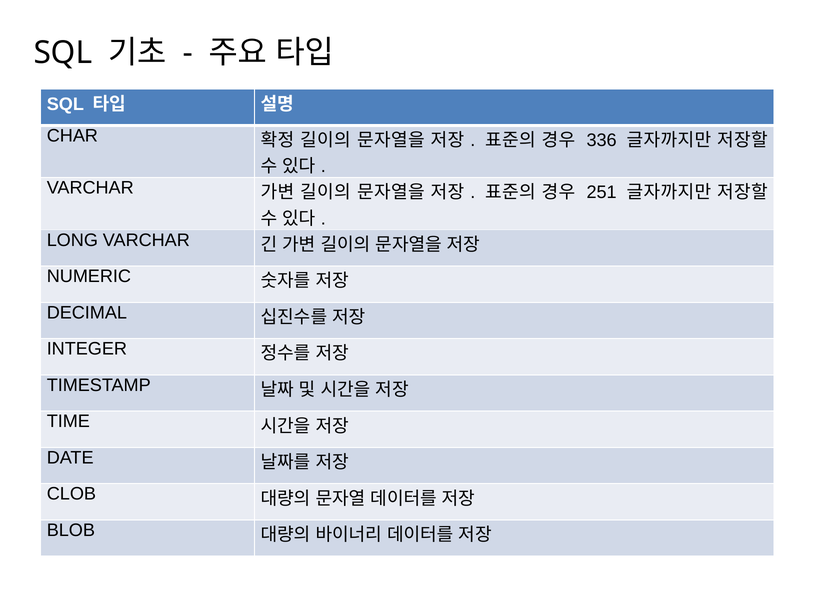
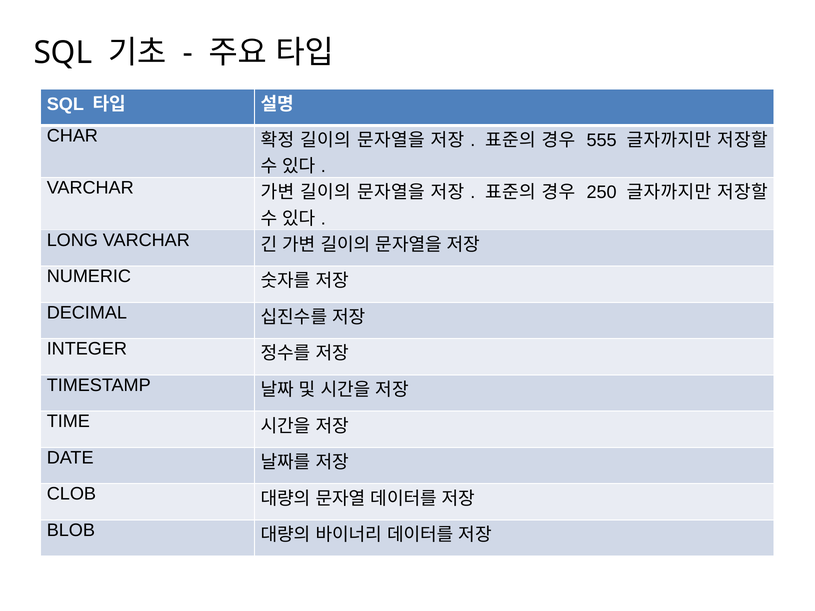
336: 336 -> 555 (602, 140)
251: 251 -> 250 (602, 193)
